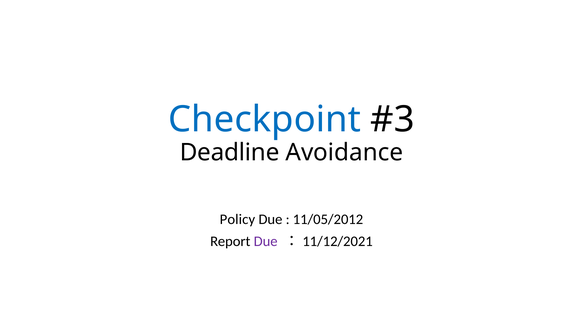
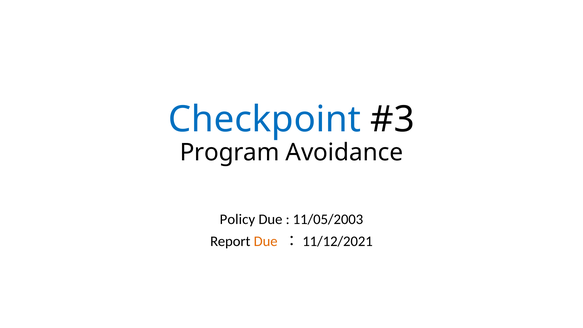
Deadline: Deadline -> Program (230, 152)
11/05/2012: 11/05/2012 -> 11/05/2003 (328, 219)
Due colour: purple -> orange (266, 241)
